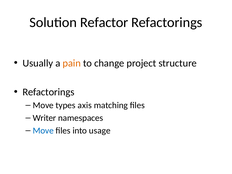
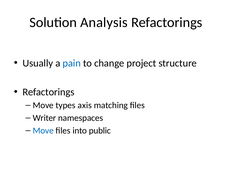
Refactor: Refactor -> Analysis (104, 22)
pain colour: orange -> blue (72, 63)
usage: usage -> public (100, 131)
